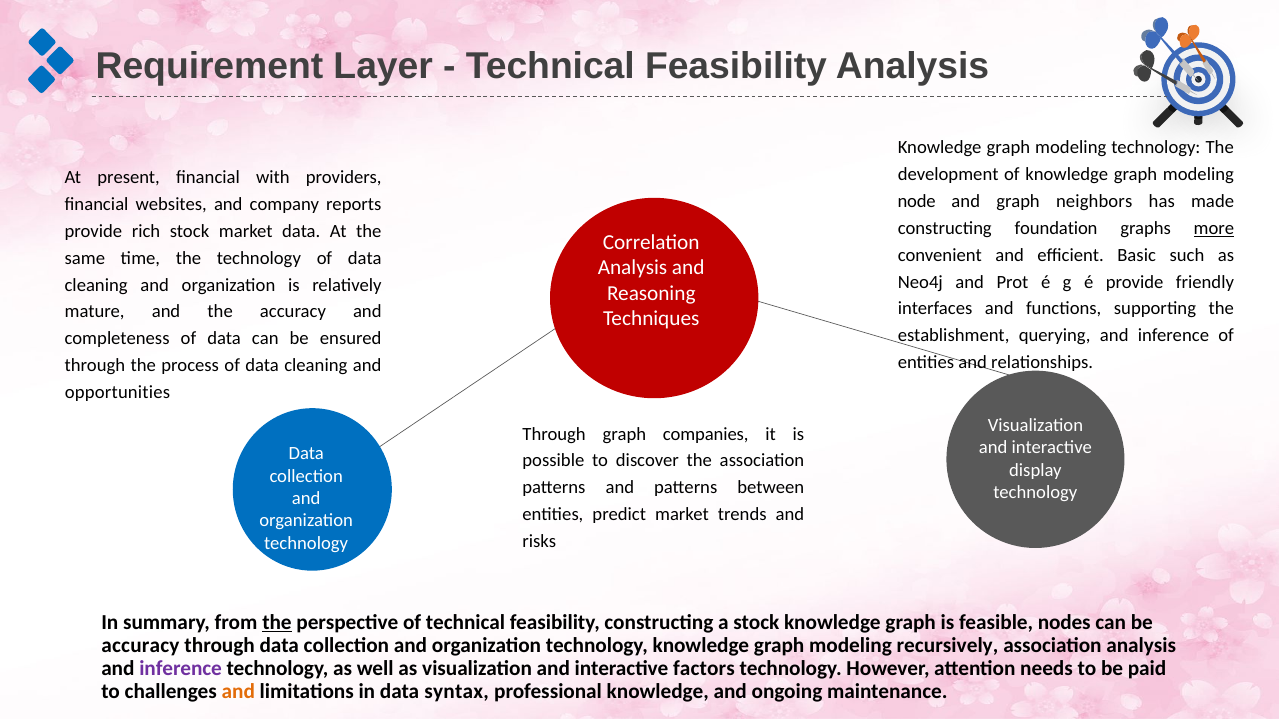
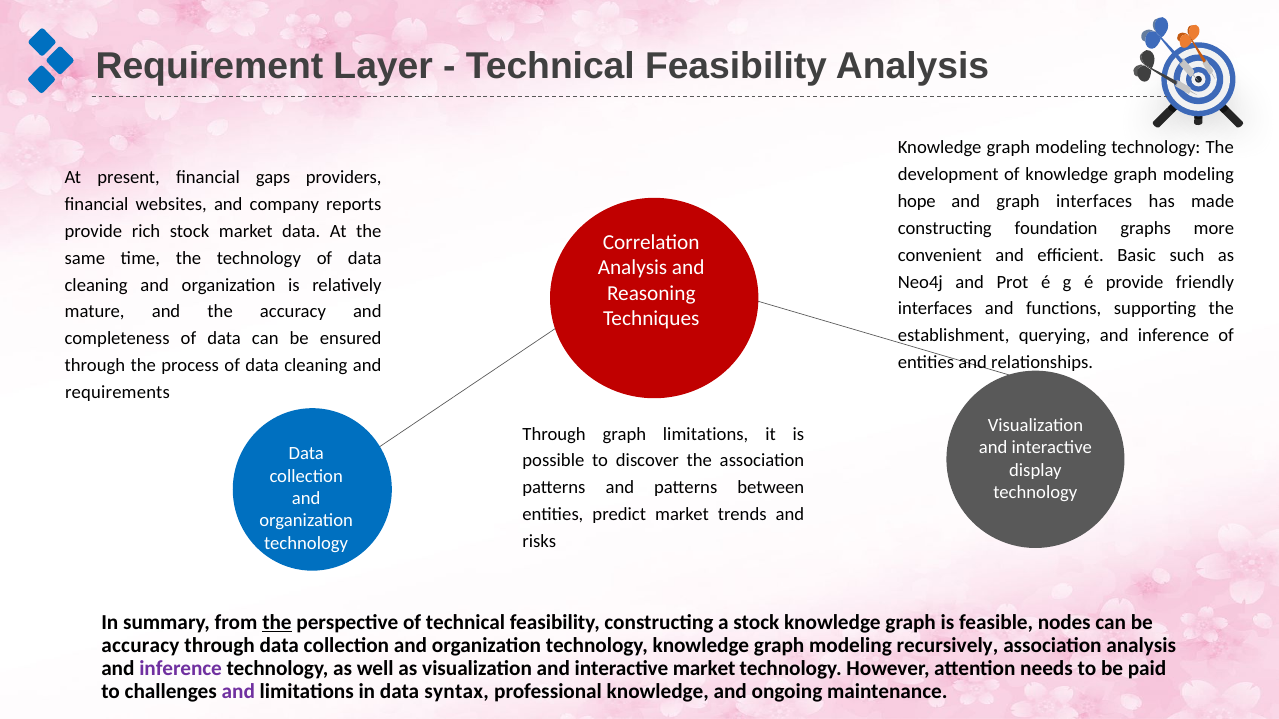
with: with -> gaps (273, 178)
node: node -> hope (917, 202)
graph neighbors: neighbors -> interfaces (1094, 202)
more underline: present -> none (1214, 228)
opportunities: opportunities -> requirements (117, 393)
graph companies: companies -> limitations (706, 434)
interactive factors: factors -> market (704, 669)
and colour: orange -> purple (238, 692)
